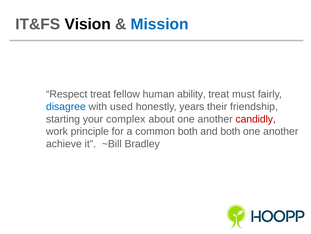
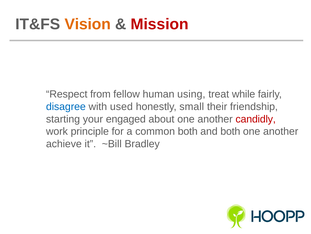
Vision colour: black -> orange (88, 24)
Mission colour: blue -> red (160, 24)
Respect treat: treat -> from (100, 94)
ability: ability -> using (191, 94)
must: must -> while (244, 94)
years: years -> small (192, 106)
complex: complex -> engaged (126, 119)
